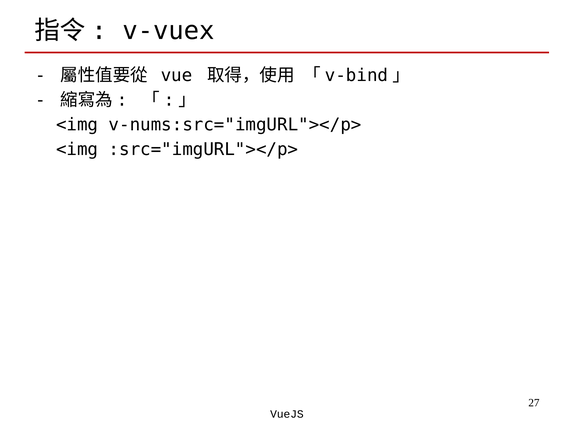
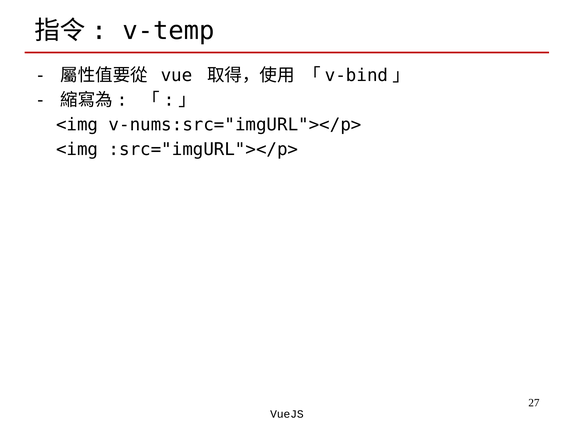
v-vuex: v-vuex -> v-temp (168, 31)
